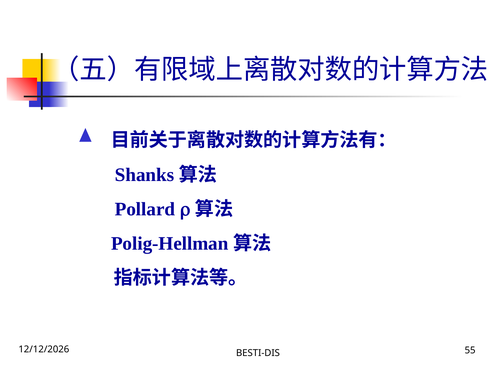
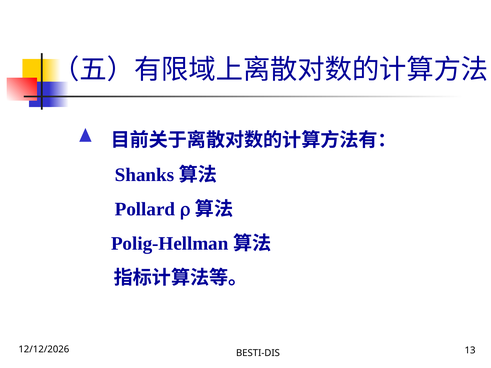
55: 55 -> 13 (470, 351)
